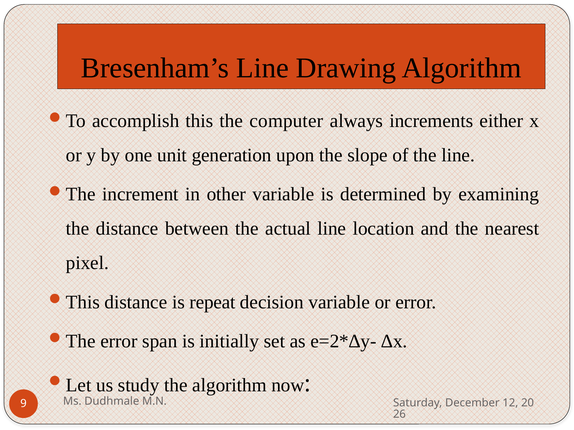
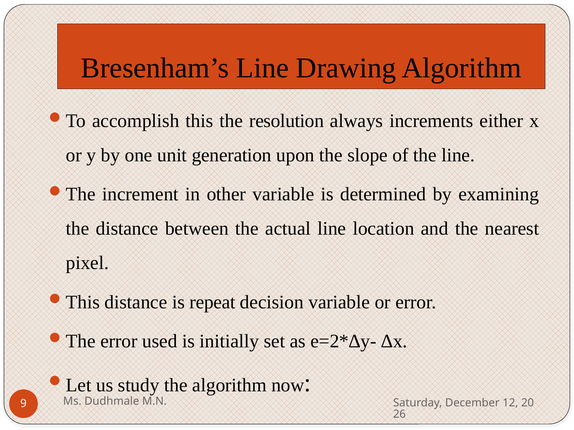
computer: computer -> resolution (287, 121)
span: span -> used (160, 341)
